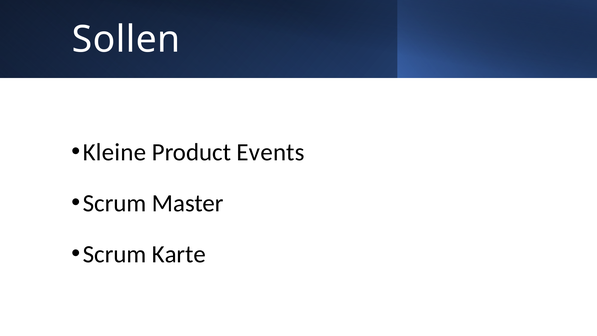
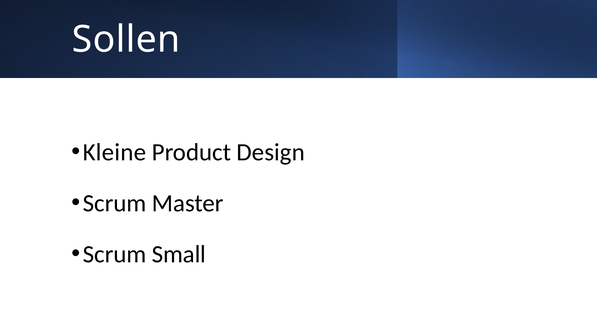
Events: Events -> Design (271, 152)
Karte: Karte -> Small (179, 254)
